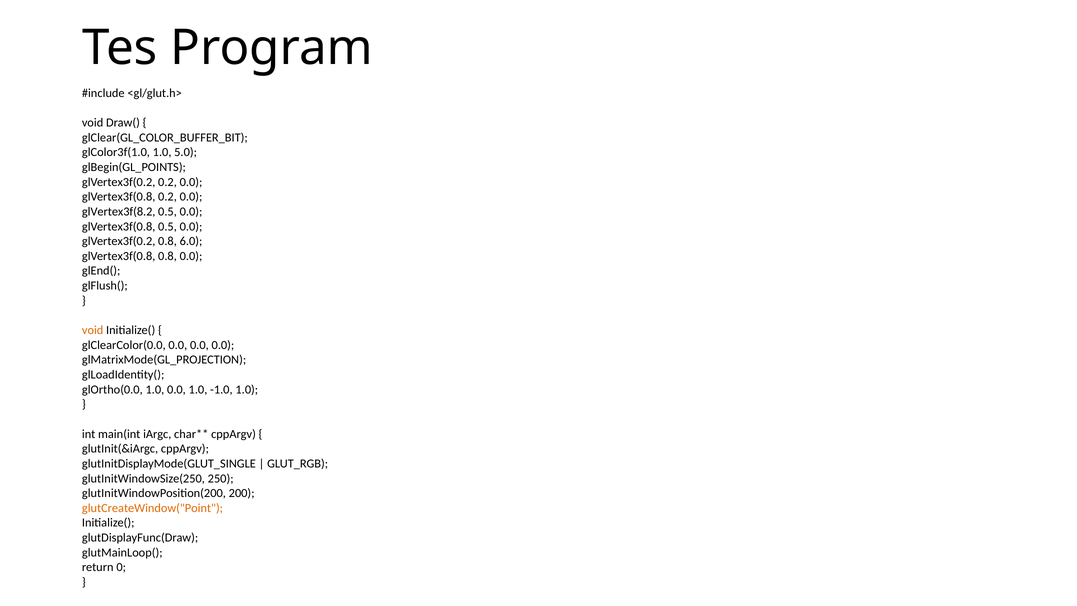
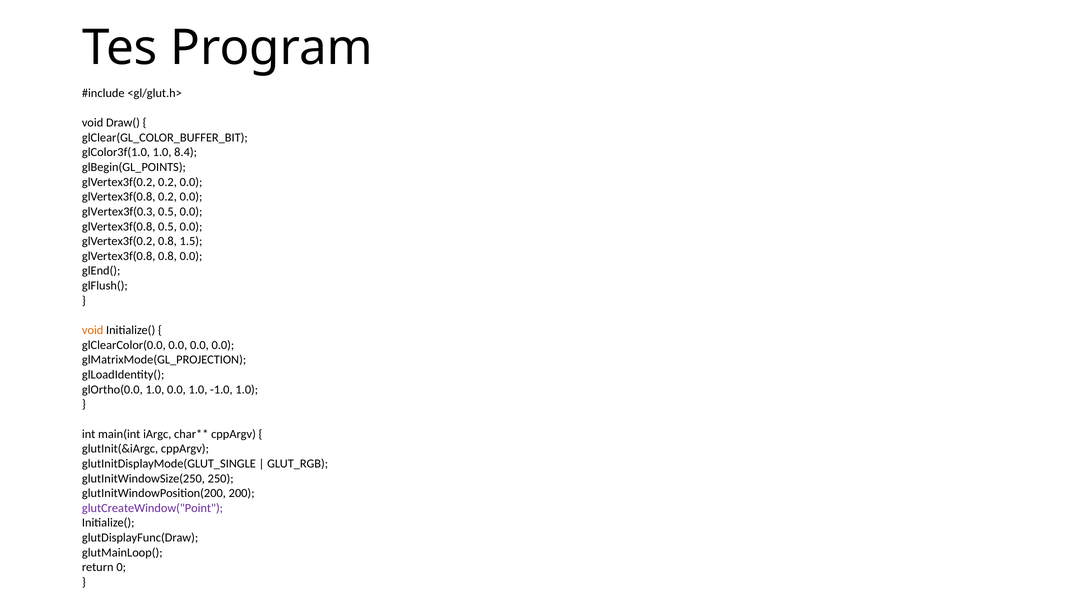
5.0: 5.0 -> 8.4 (186, 152)
glVertex3f(8.2: glVertex3f(8.2 -> glVertex3f(0.3 (119, 212)
6.0: 6.0 -> 1.5 (191, 241)
glutCreateWindow("Point colour: orange -> purple (153, 508)
